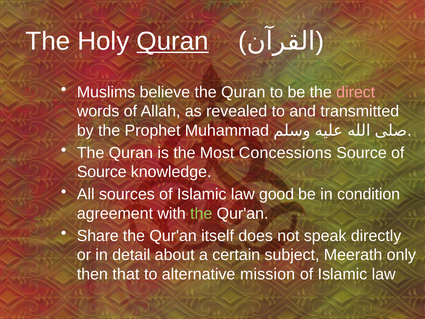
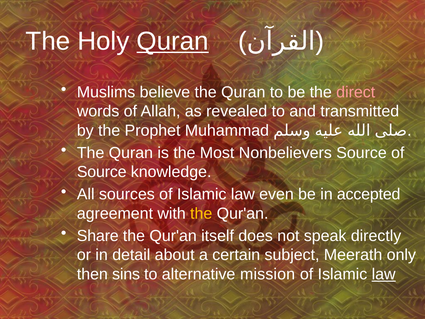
Concessions: Concessions -> Nonbelievers (285, 153)
good: good -> even (276, 194)
condition: condition -> accepted (369, 194)
the colour: light green -> yellow (201, 213)
that: that -> sins (126, 274)
law underline: none -> present (384, 274)
